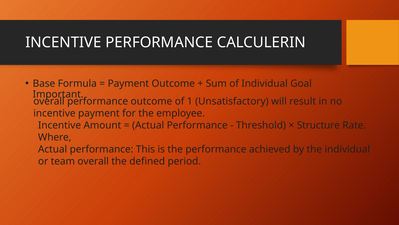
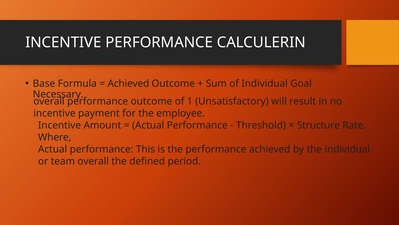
Payment: Payment -> Achieved (128, 83)
Important: Important -> Necessary (58, 94)
